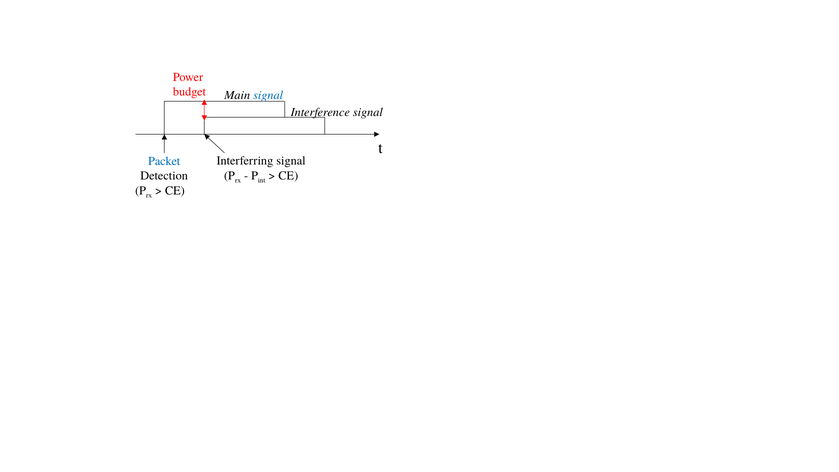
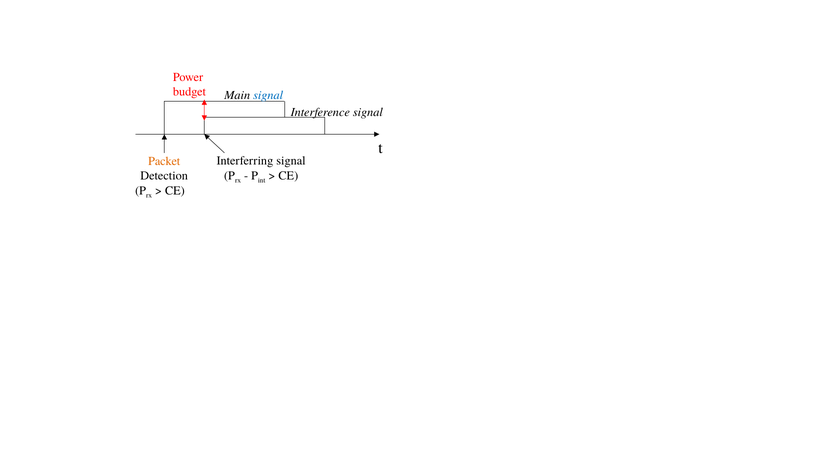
Packet colour: blue -> orange (164, 161)
